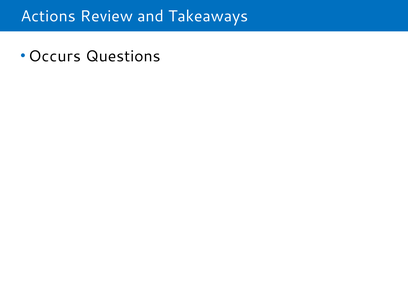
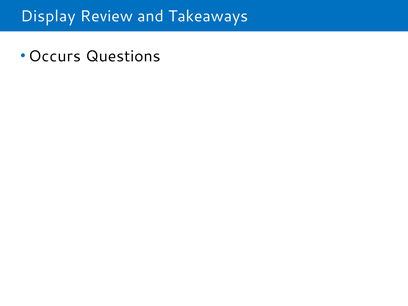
Actions: Actions -> Display (48, 16)
